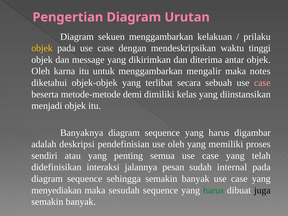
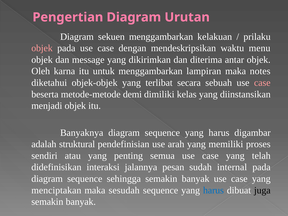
objek colour: yellow -> pink (42, 48)
tinggi: tinggi -> menu (260, 48)
mengalir: mengalir -> lampiran (204, 71)
deskripsi: deskripsi -> struktural (77, 144)
use oleh: oleh -> arah (176, 144)
menyediakan: menyediakan -> menciptakan (56, 190)
harus colour: green -> blue (213, 190)
